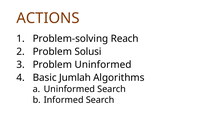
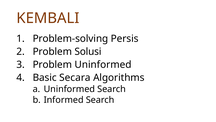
ACTIONS: ACTIONS -> KEMBALI (48, 18)
Reach: Reach -> Persis (125, 38)
Jumlah: Jumlah -> Secara (75, 77)
